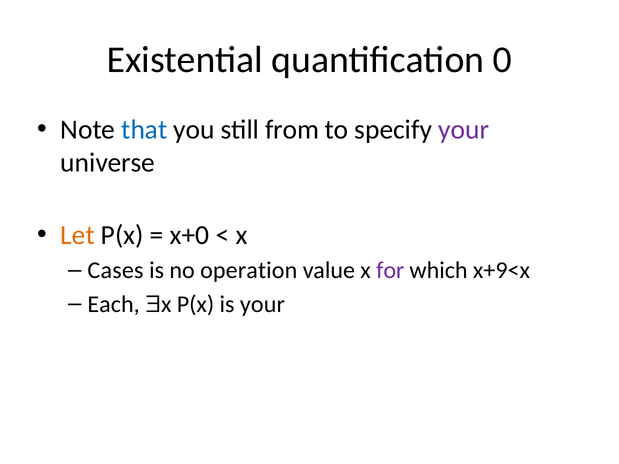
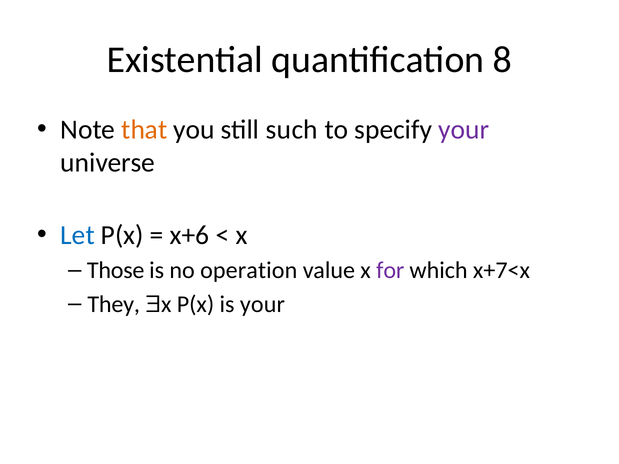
0: 0 -> 8 (502, 60)
that colour: blue -> orange (144, 130)
from: from -> such (292, 130)
Let colour: orange -> blue (78, 235)
x+0: x+0 -> x+6 (190, 235)
Cases: Cases -> Those (116, 271)
x+9<x: x+9<x -> x+7<x (501, 271)
Each: Each -> They (114, 304)
